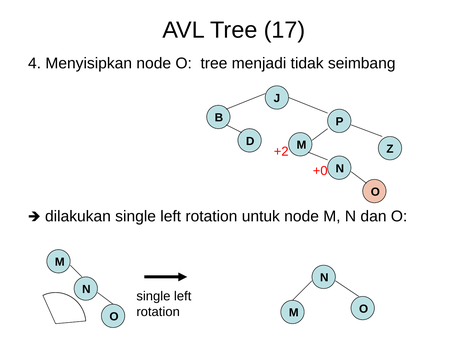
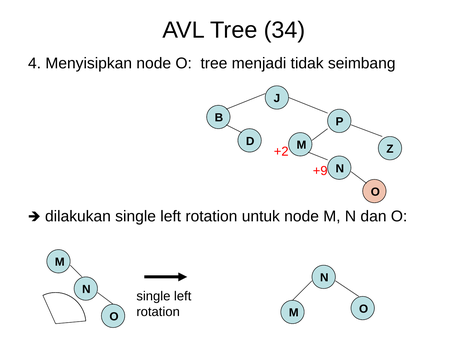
17: 17 -> 34 (285, 30)
+0: +0 -> +9 (320, 171)
